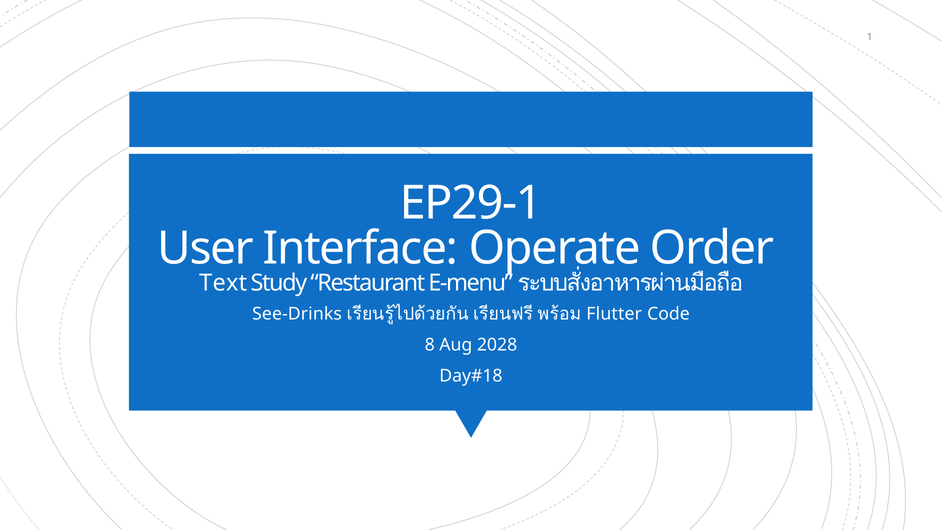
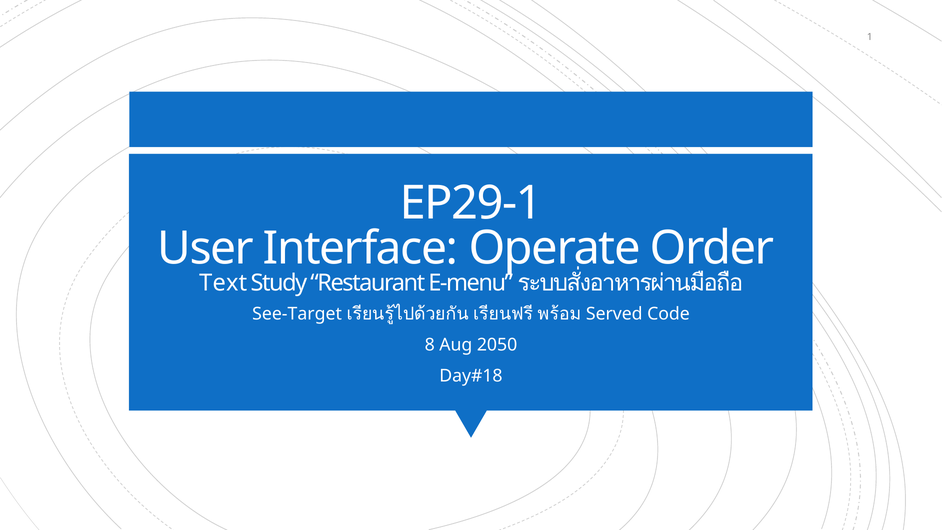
See-Drinks: See-Drinks -> See-Target (297, 314)
Flutter: Flutter -> Served (614, 314)
2028: 2028 -> 2050 (497, 345)
